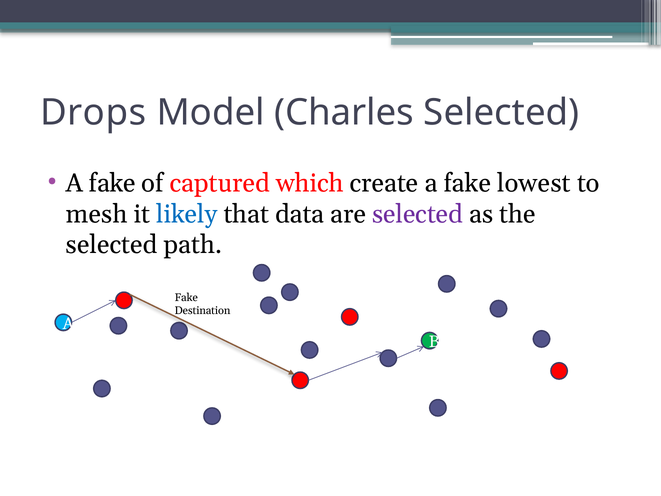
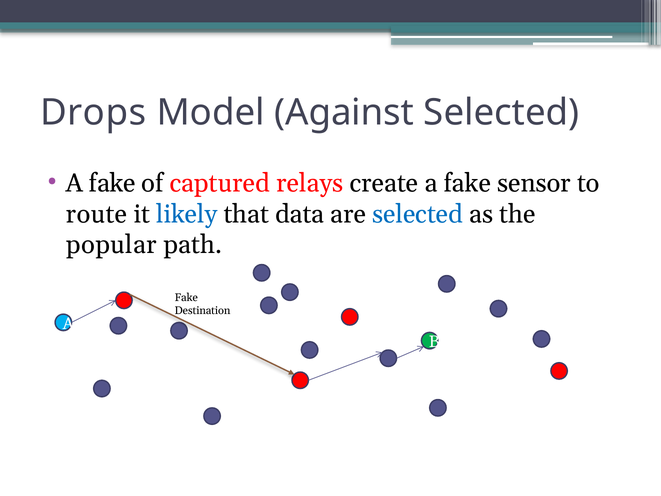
Charles: Charles -> Against (344, 113)
which: which -> relays (310, 183)
lowest: lowest -> sensor (534, 183)
mesh: mesh -> route (97, 214)
selected colour: purple -> blue (418, 214)
selected: selected -> popular (112, 245)
